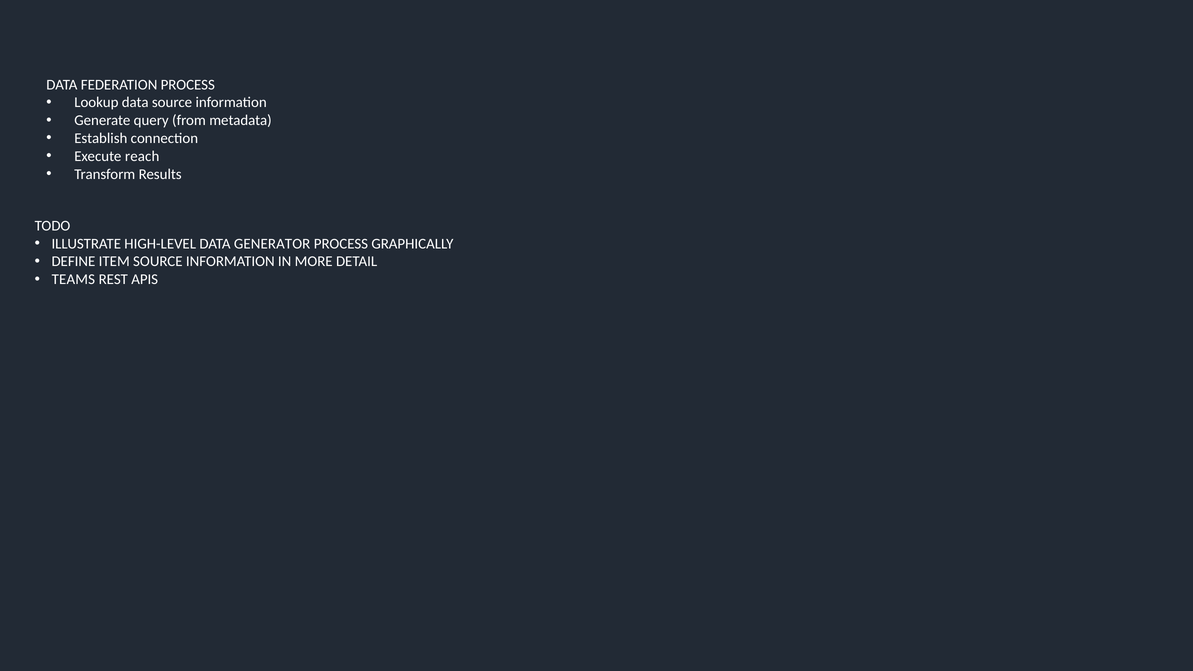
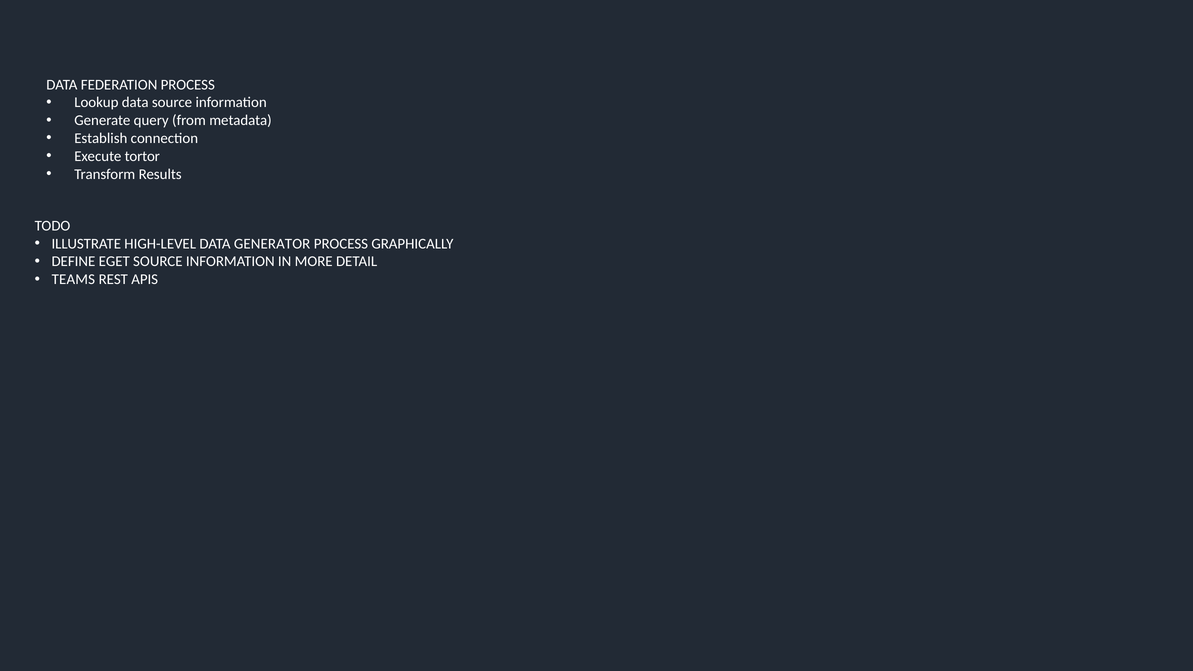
reach: reach -> tortor (142, 156)
ITEM: ITEM -> EGET (114, 262)
